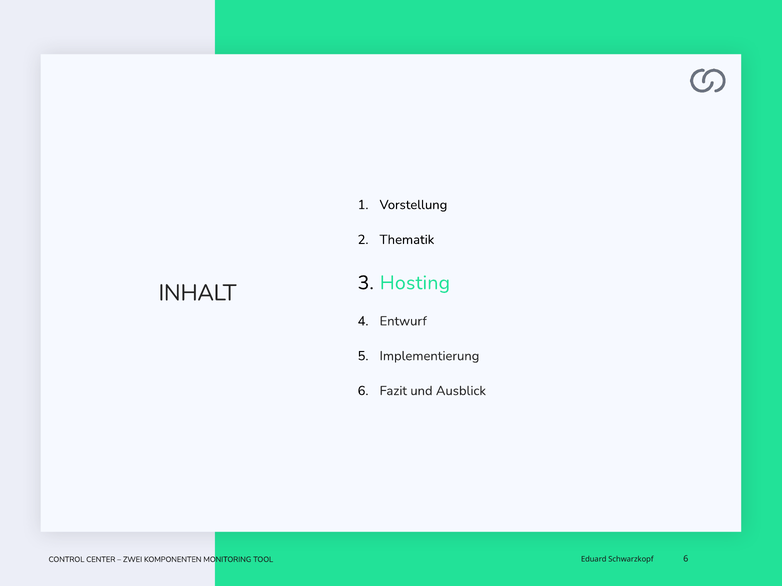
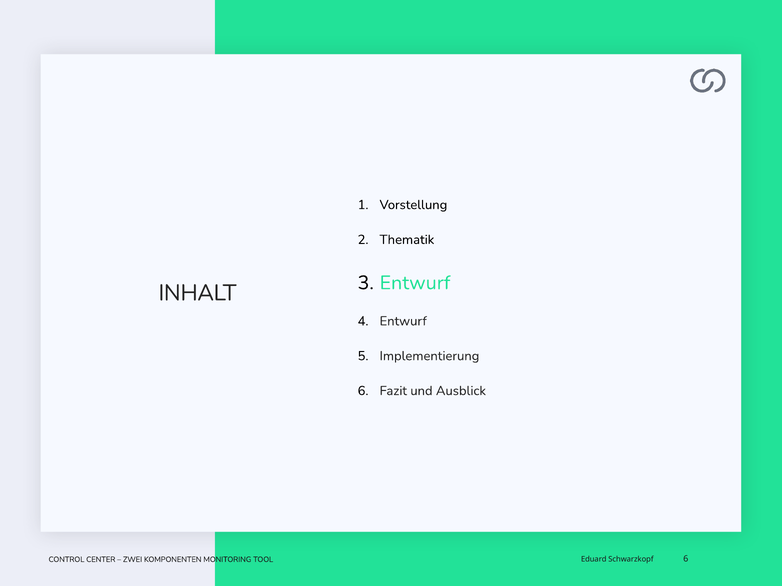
Hosting: Hosting -> Entwurf (415, 283)
